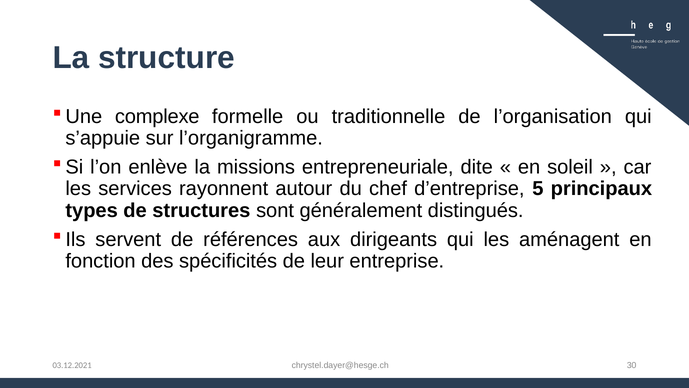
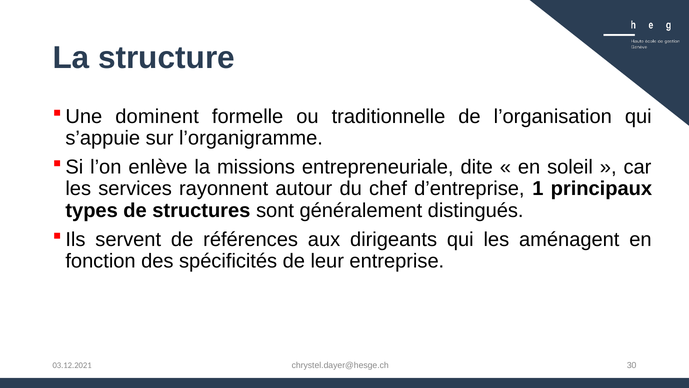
complexe: complexe -> dominent (157, 116)
5: 5 -> 1 (538, 189)
